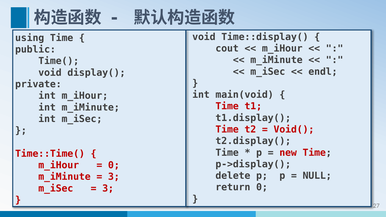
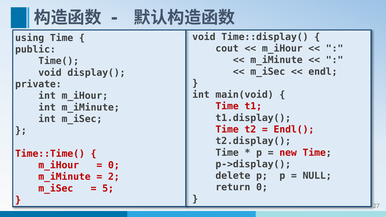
Void(: Void( -> Endl( (294, 130)
3: 3 -> 2 (114, 177)
3: 3 -> 5 (108, 188)
